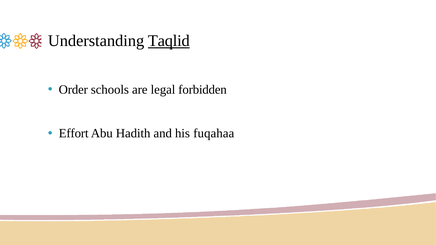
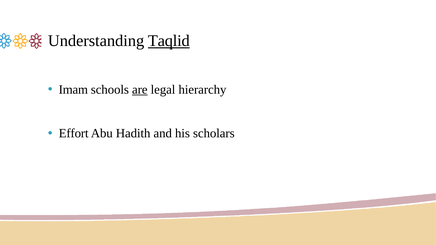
Order: Order -> Imam (73, 90)
are underline: none -> present (140, 90)
forbidden: forbidden -> hierarchy (202, 90)
fuqahaa: fuqahaa -> scholars (214, 133)
